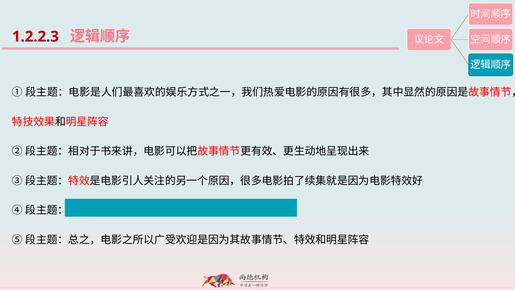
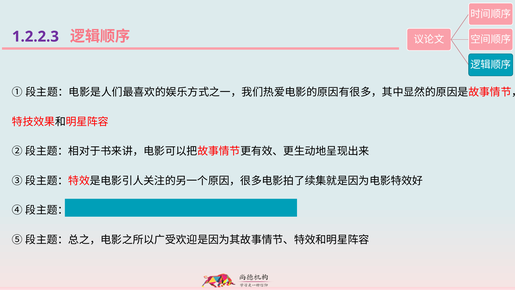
1.2.2.3 colour: red -> purple (35, 37)
